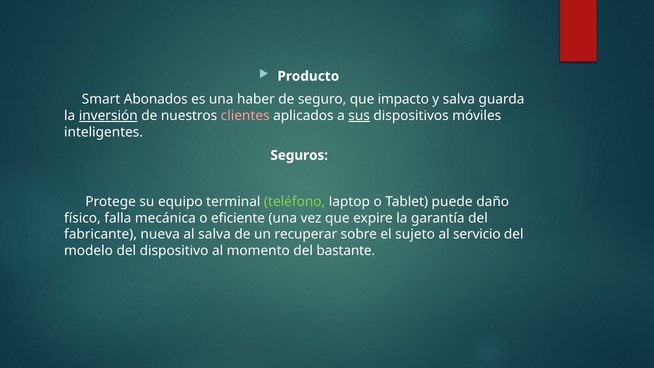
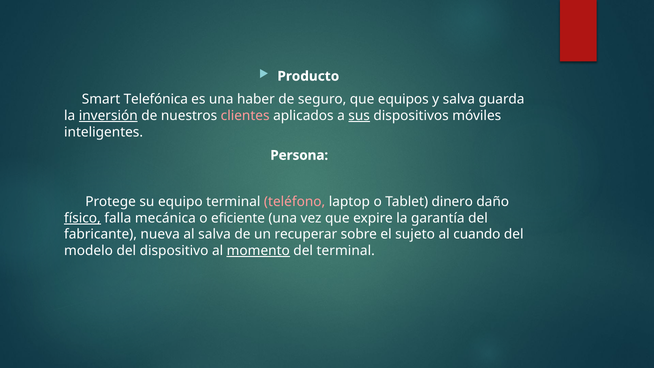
Abonados: Abonados -> Telefónica (156, 99)
impacto: impacto -> equipos (403, 99)
Seguros: Seguros -> Persona (299, 155)
teléfono colour: light green -> pink (295, 202)
puede: puede -> dinero (452, 202)
físico underline: none -> present (82, 218)
servicio: servicio -> cuando (477, 234)
momento underline: none -> present (258, 251)
del bastante: bastante -> terminal (346, 251)
